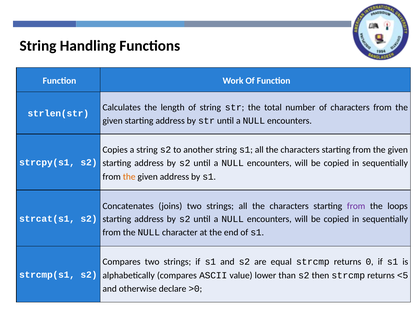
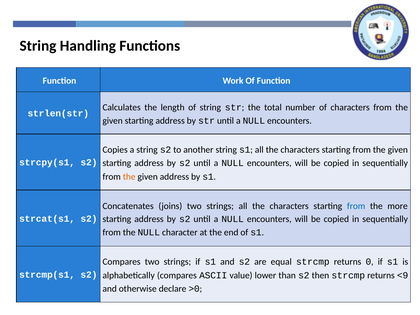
from colour: purple -> blue (356, 206)
loops: loops -> more (398, 206)
<5: <5 -> <9 (403, 275)
